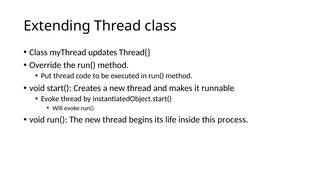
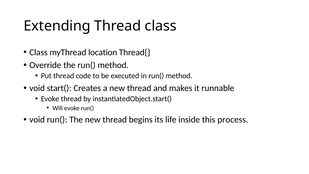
updates: updates -> location (103, 52)
